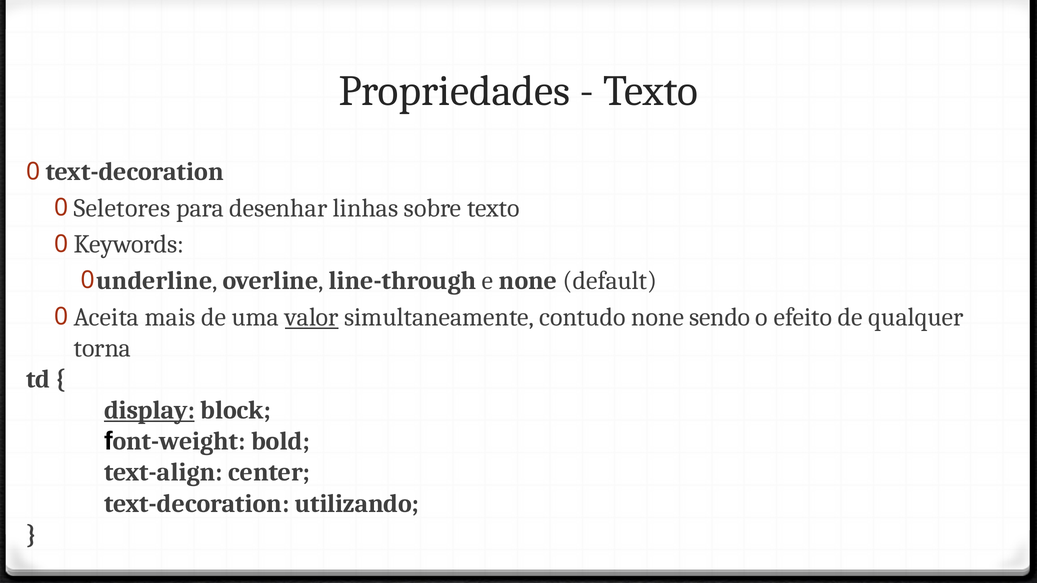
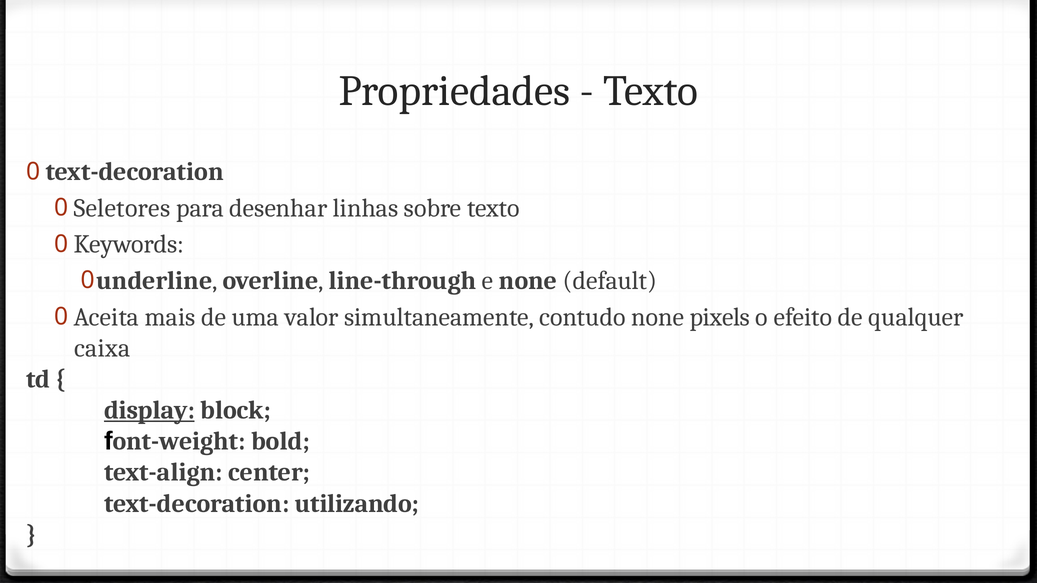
valor underline: present -> none (312, 317)
sendo: sendo -> pixels (720, 317)
torna: torna -> caixa (102, 348)
